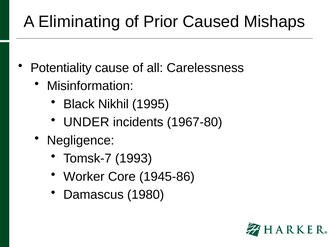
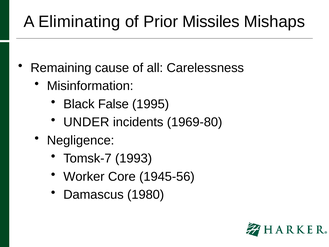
Caused: Caused -> Missiles (211, 22)
Potentiality: Potentiality -> Remaining (61, 68)
Nikhil: Nikhil -> False (113, 104)
1967-80: 1967-80 -> 1969-80 (195, 122)
1945-86: 1945-86 -> 1945-56 (167, 176)
